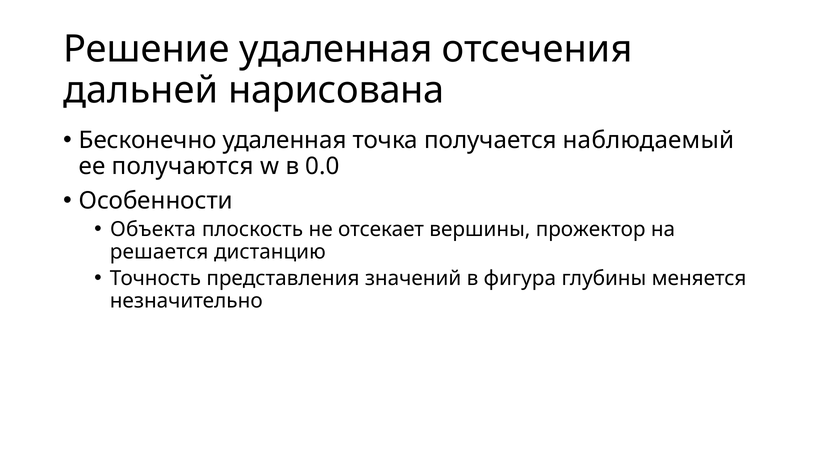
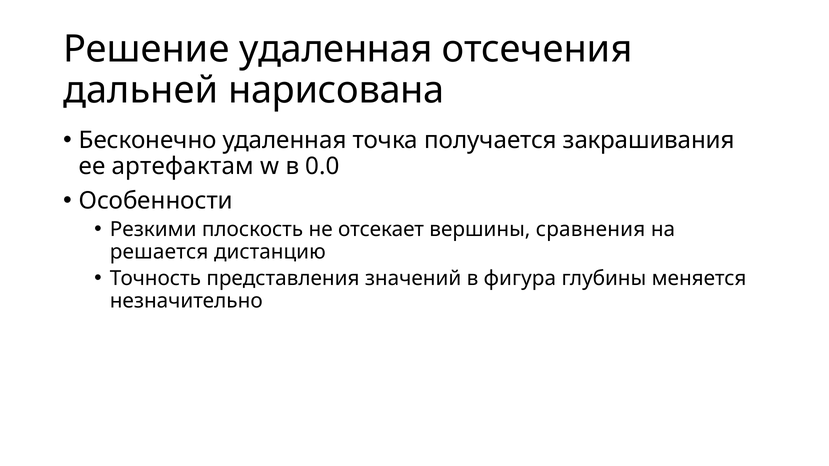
наблюдаемый: наблюдаемый -> закрашивания (649, 140)
получаются: получаются -> артефактам (183, 166)
Объекта: Объекта -> Резкими (153, 230)
прожектор: прожектор -> сравнения (591, 230)
